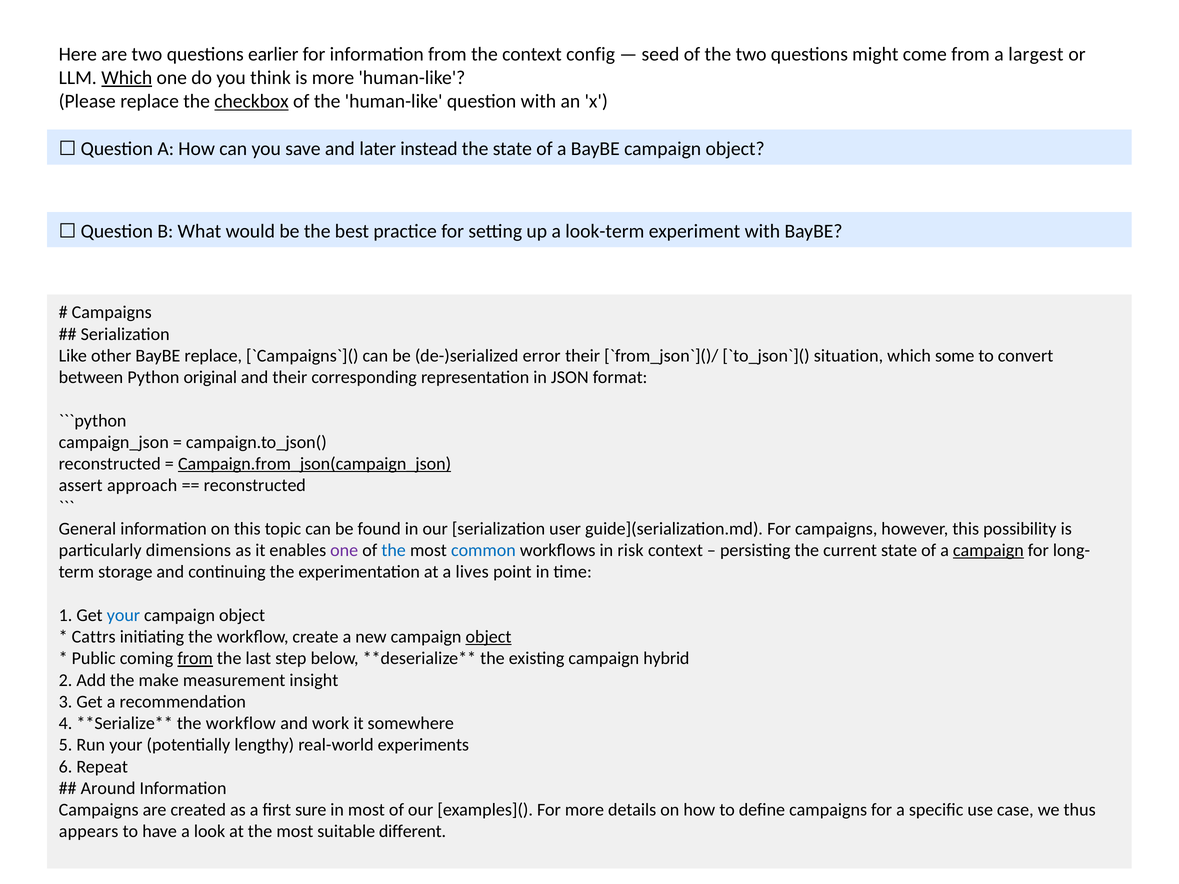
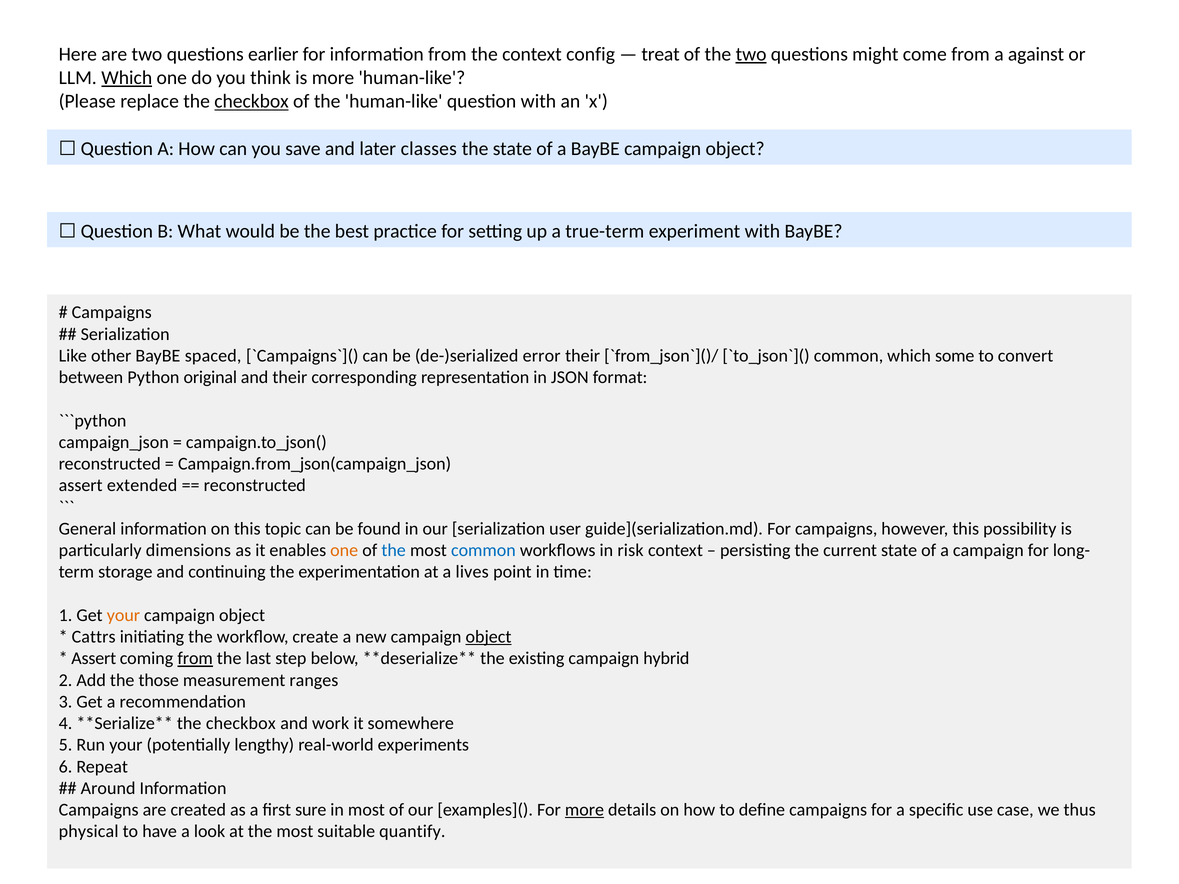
seed: seed -> treat (661, 54)
two underline: none -> present (751, 54)
largest: largest -> against (1036, 54)
instead: instead -> classes (429, 149)
look-term: look-term -> true-term (605, 231)
BayBE replace: replace -> spaced (213, 356)
situation: situation -> common (849, 356)
Campaign.from_json(campaign_json underline: present -> none (315, 464)
approach: approach -> extended (142, 486)
one colour: purple -> orange (344, 551)
campaign underline: present -> none (988, 551)
your colour: blue -> orange (123, 615)
Public: Public -> Assert (94, 659)
make: make -> those (159, 680)
insight: insight -> ranges (314, 680)
workflow: workflow -> checkbox (241, 724)
more underline: none -> present (584, 810)
appears: appears -> physical (89, 832)
different: different -> quantify (412, 832)
